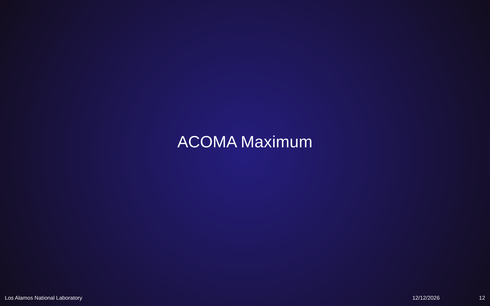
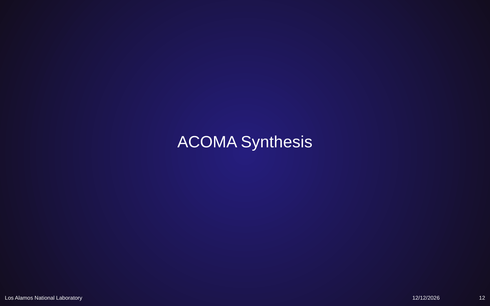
Maximum: Maximum -> Synthesis (277, 142)
